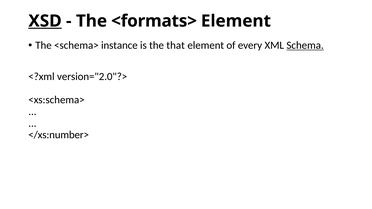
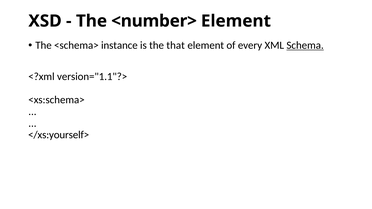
XSD underline: present -> none (45, 21)
<formats>: <formats> -> <number> (154, 21)
version="2.0"?>: version="2.0"?> -> version="1.1"?> (92, 77)
</xs:number>: </xs:number> -> </xs:yourself> (59, 135)
